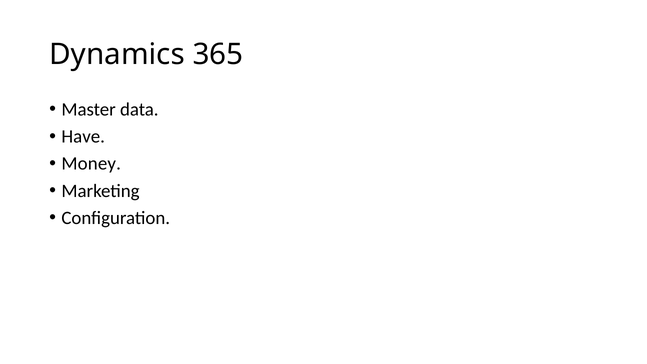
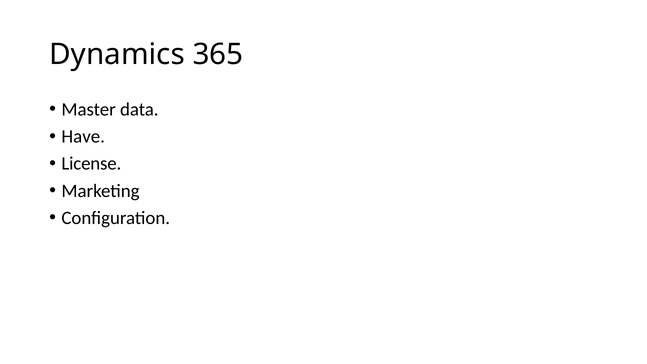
Money: Money -> License (91, 164)
